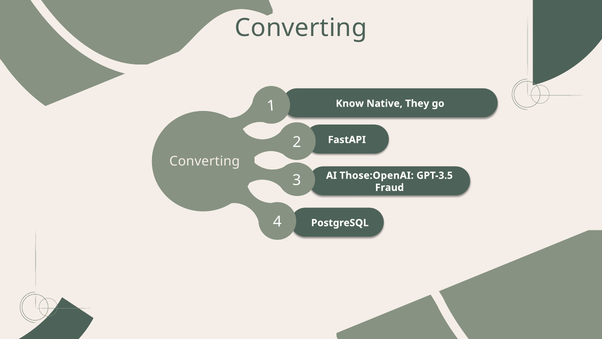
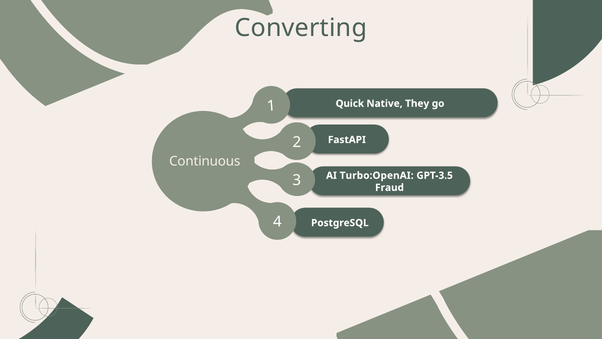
Know: Know -> Quick (350, 103)
Converting: Converting -> Continuous (205, 161)
Those:OpenAI: Those:OpenAI -> Turbo:OpenAI (377, 175)
